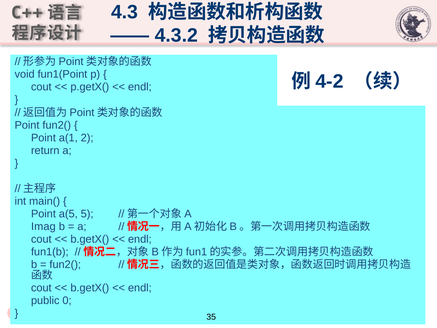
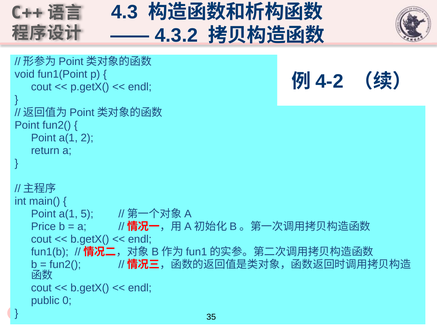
a(5: a(5 -> a(1 (68, 214)
Imag: Imag -> Price (43, 226)
